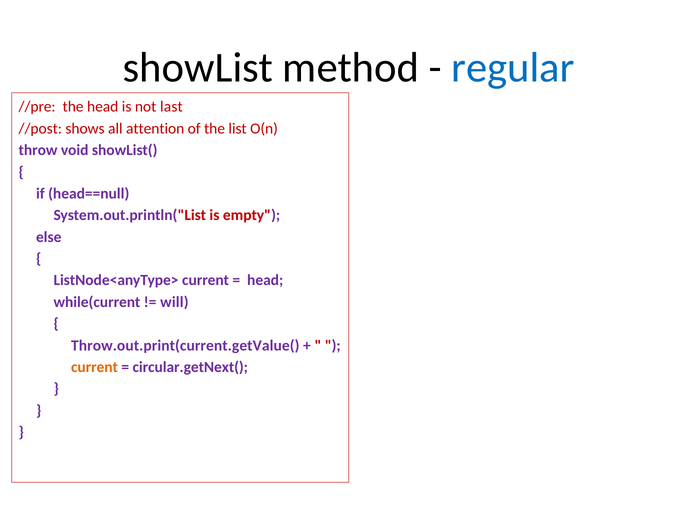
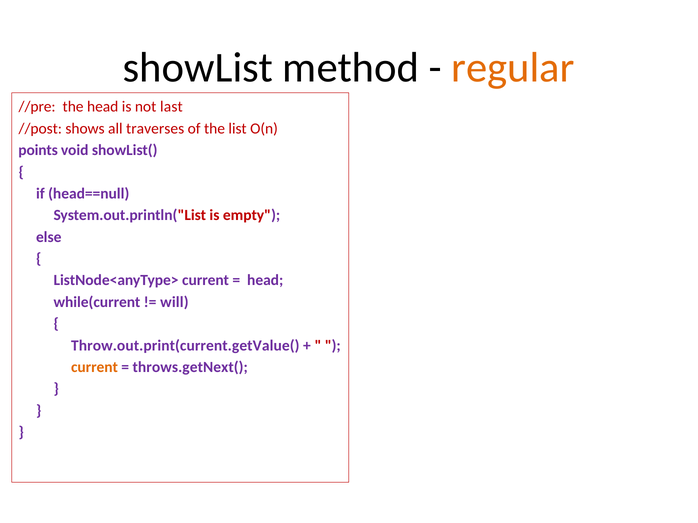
regular colour: blue -> orange (513, 68)
attention: attention -> traverses (155, 129)
throw: throw -> points (38, 150)
circular.getNext(: circular.getNext( -> throws.getNext( (190, 367)
